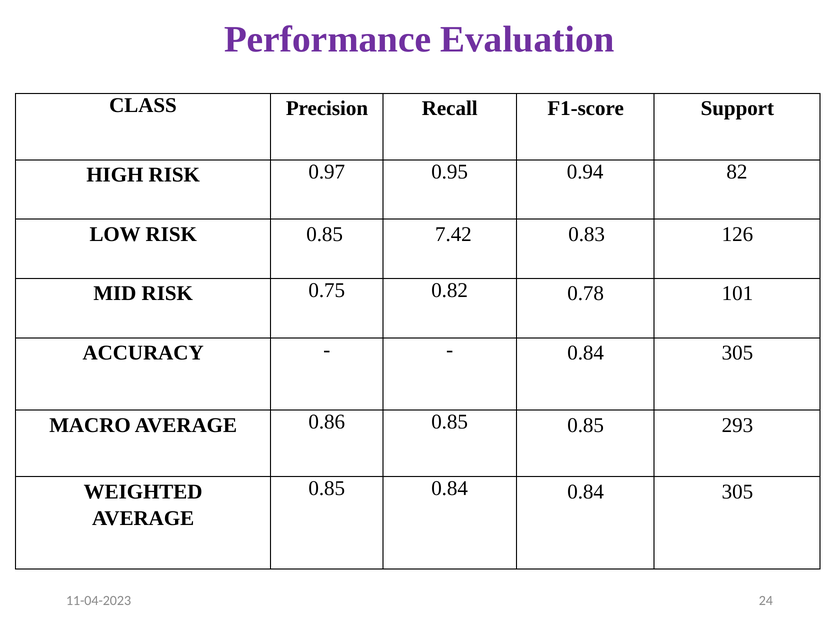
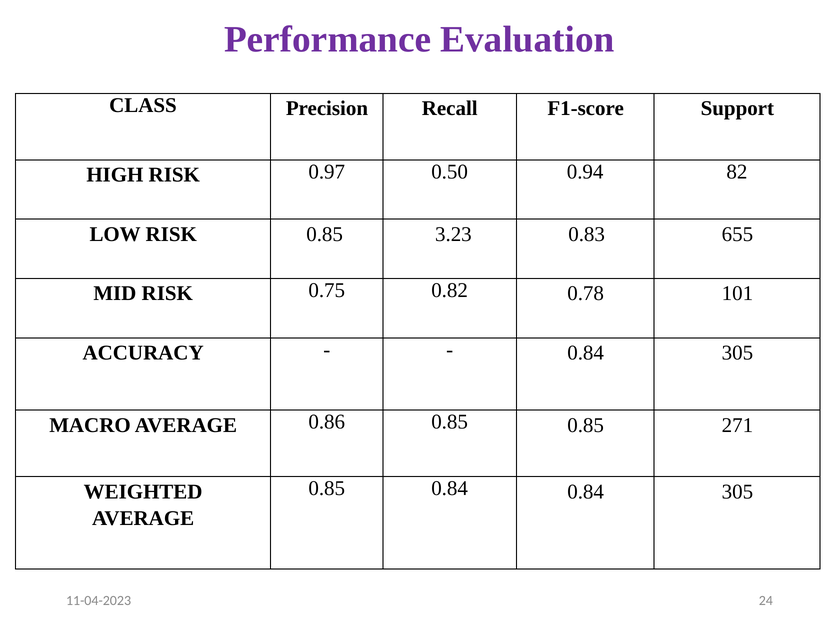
0.95: 0.95 -> 0.50 (450, 172)
7.42: 7.42 -> 3.23 (453, 234)
126: 126 -> 655 (737, 234)
293: 293 -> 271 (737, 425)
